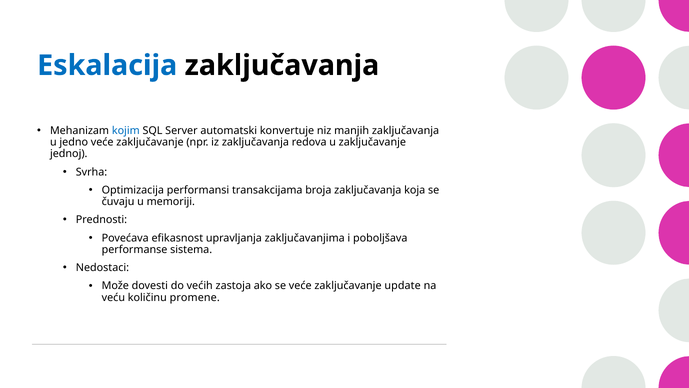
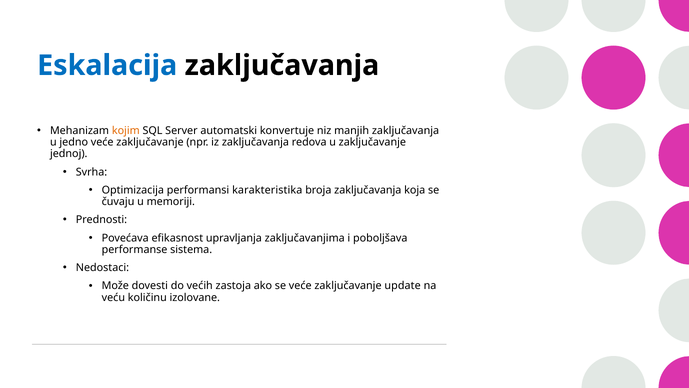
kojim colour: blue -> orange (126, 130)
transakcijama: transakcijama -> karakteristika (267, 190)
promene: promene -> izolovane (195, 297)
